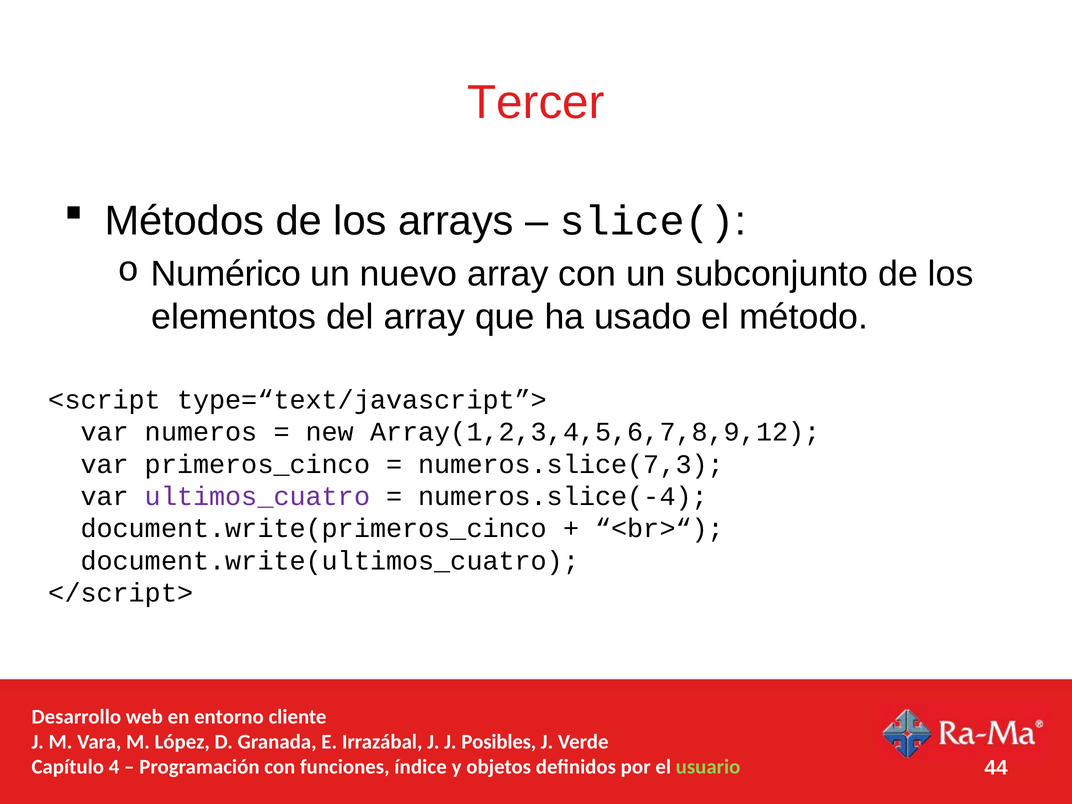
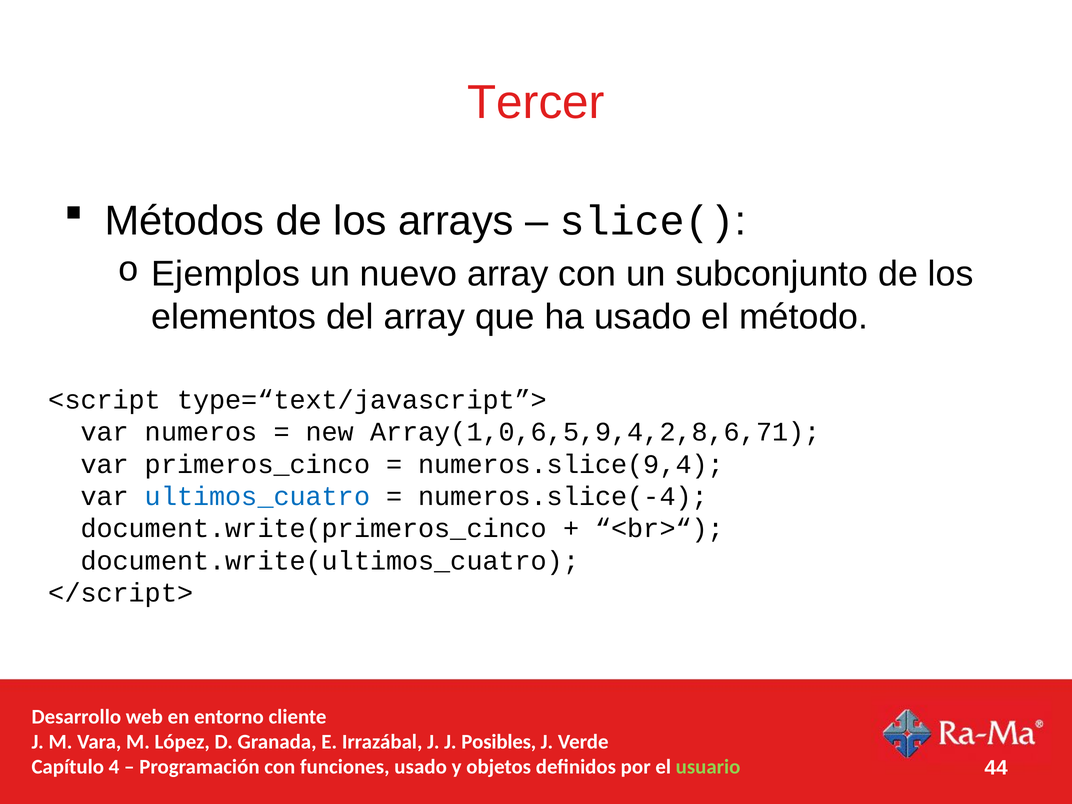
Numérico: Numérico -> Ejemplos (226, 274)
Array(1,2,3,4,5,6,7,8,9,12: Array(1,2,3,4,5,6,7,8,9,12 -> Array(1,0,6,5,9,4,2,8,6,71 (595, 432)
numeros.slice(7,3: numeros.slice(7,3 -> numeros.slice(9,4 (571, 464)
ultimos_cuatro colour: purple -> blue (258, 496)
funciones índice: índice -> usado (421, 767)
